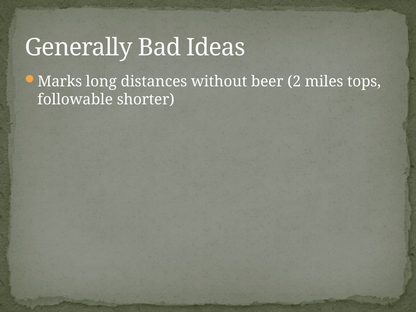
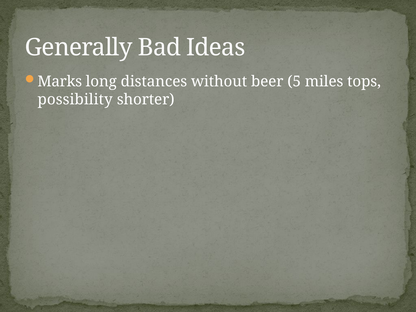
2: 2 -> 5 (294, 81)
followable: followable -> possibility (75, 99)
